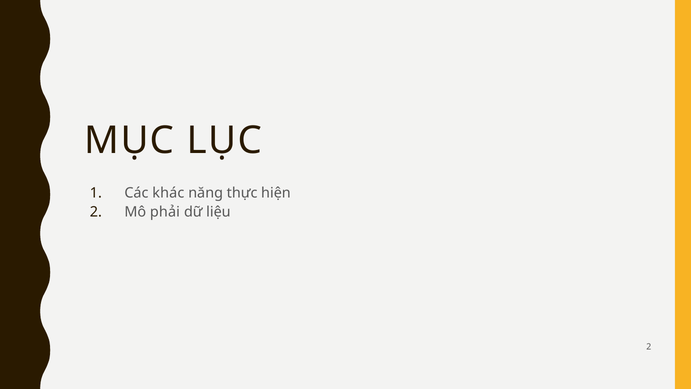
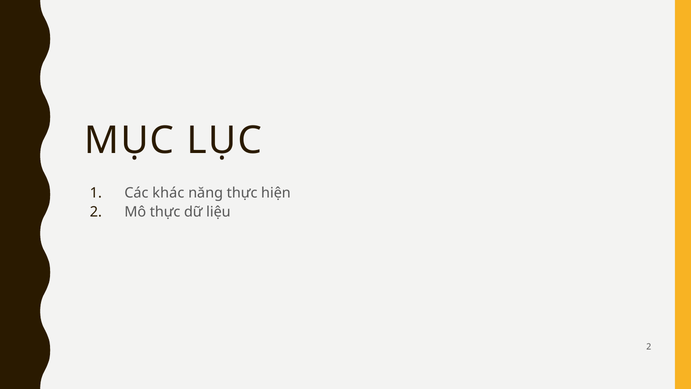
Mô phải: phải -> thực (165, 212)
